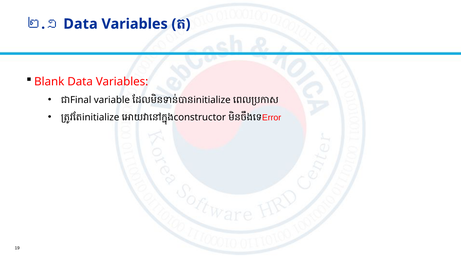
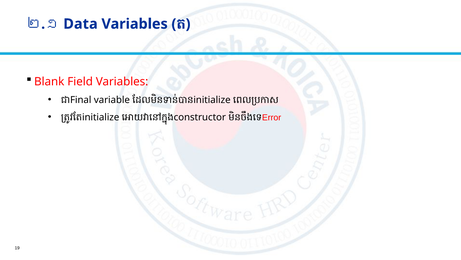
Blank Data: Data -> Field (80, 81)
